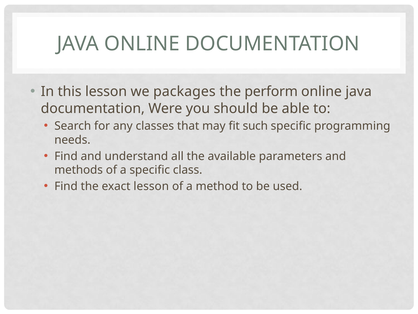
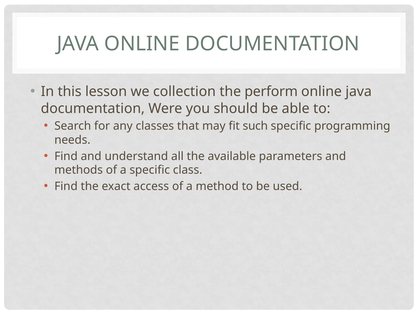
packages: packages -> collection (184, 92)
exact lesson: lesson -> access (151, 186)
